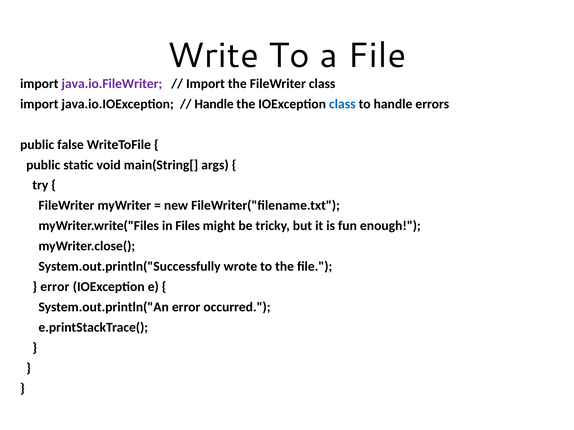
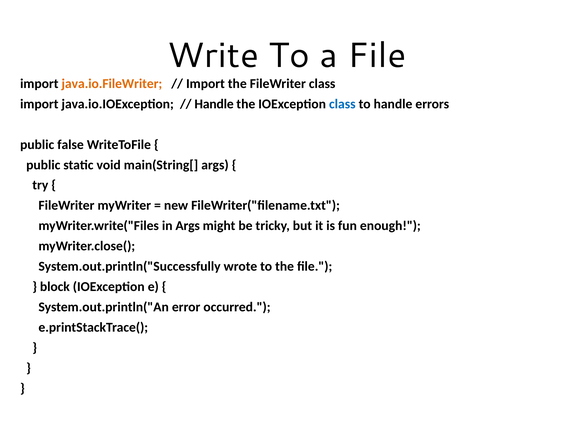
java.io.FileWriter colour: purple -> orange (112, 84)
in Files: Files -> Args (188, 226)
error: error -> block (55, 287)
